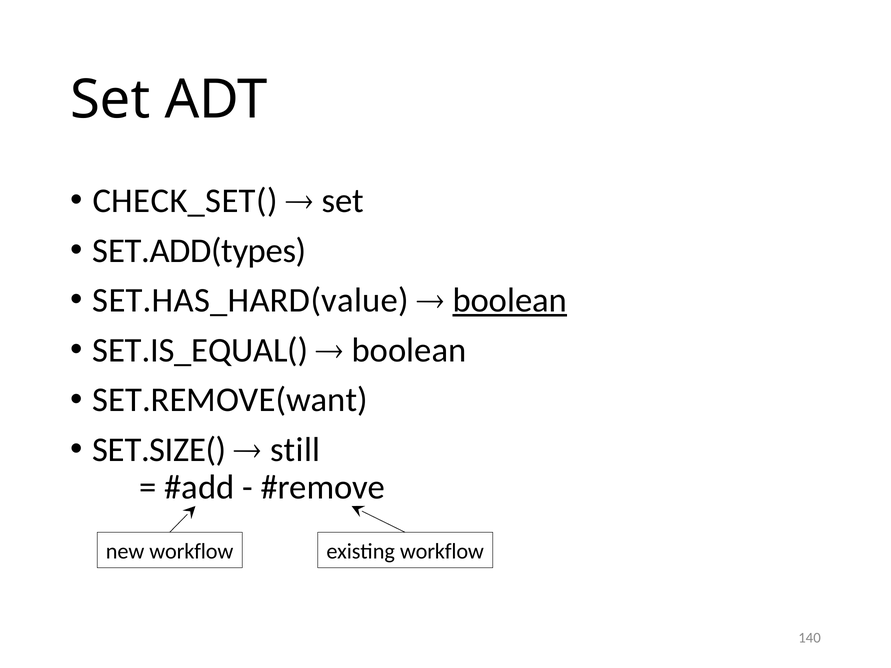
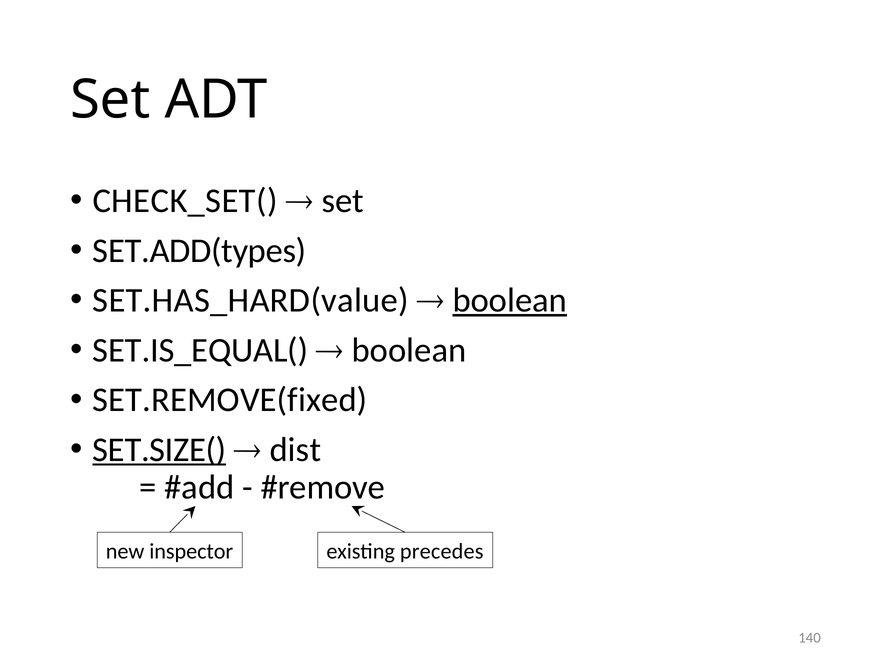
SET.REMOVE(want: SET.REMOVE(want -> SET.REMOVE(fixed (230, 400)
SET.SIZE( underline: none -> present (159, 450)
still: still -> dist (295, 450)
new workflow: workflow -> inspector (191, 552)
existing workflow: workflow -> precedes (442, 552)
